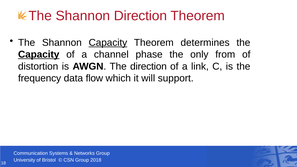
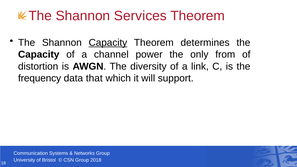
Shannon Direction: Direction -> Services (140, 16)
Capacity underline: present -> none (39, 55)
phase: phase -> power (149, 55)
The direction: direction -> diversity (148, 66)
flow: flow -> that (94, 78)
